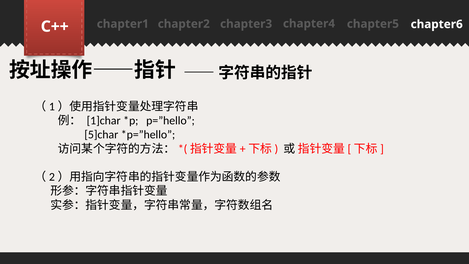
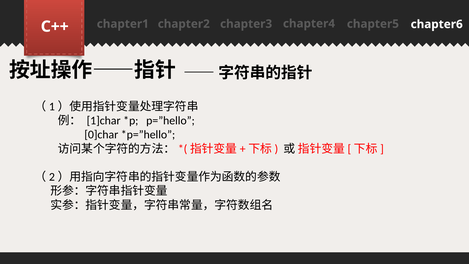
5]char: 5]char -> 0]char (101, 135)
